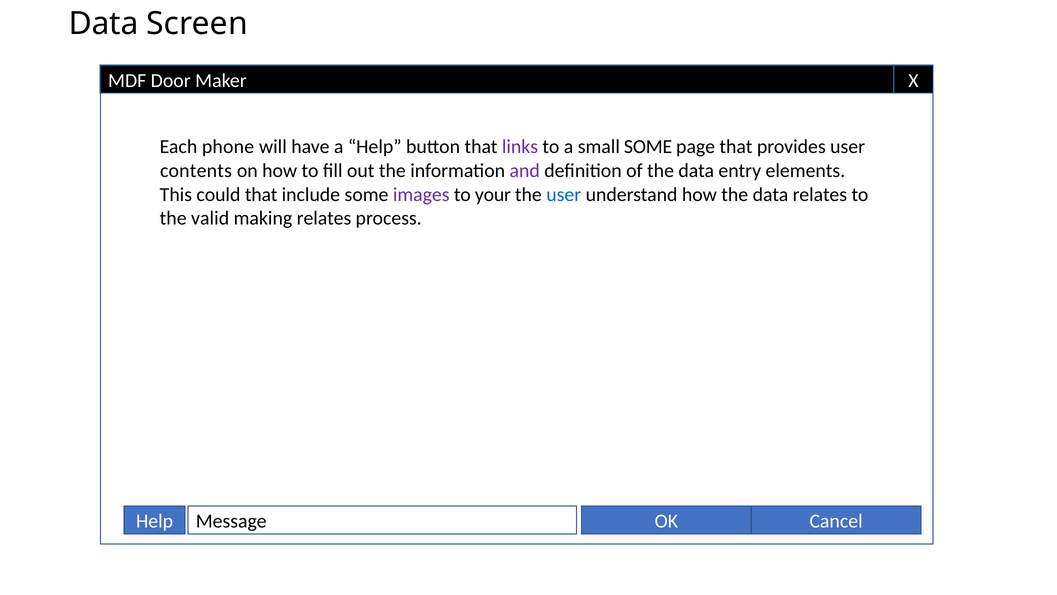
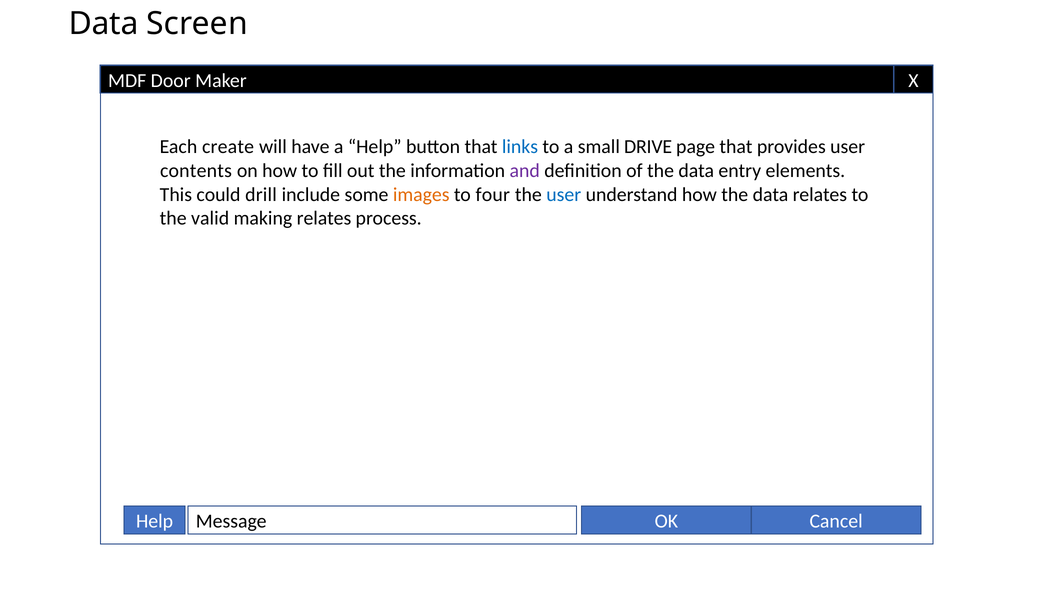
phone: phone -> create (228, 147)
links colour: purple -> blue (520, 147)
small SOME: SOME -> DRIVE (648, 147)
could that: that -> drill (261, 194)
images colour: purple -> orange (421, 194)
your: your -> four (493, 194)
